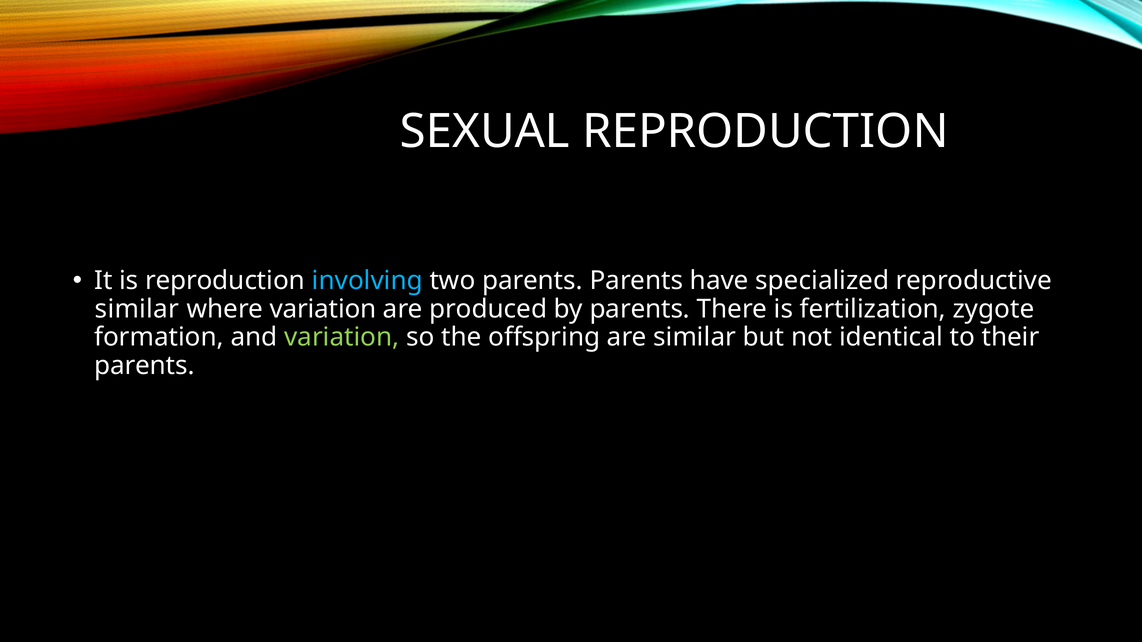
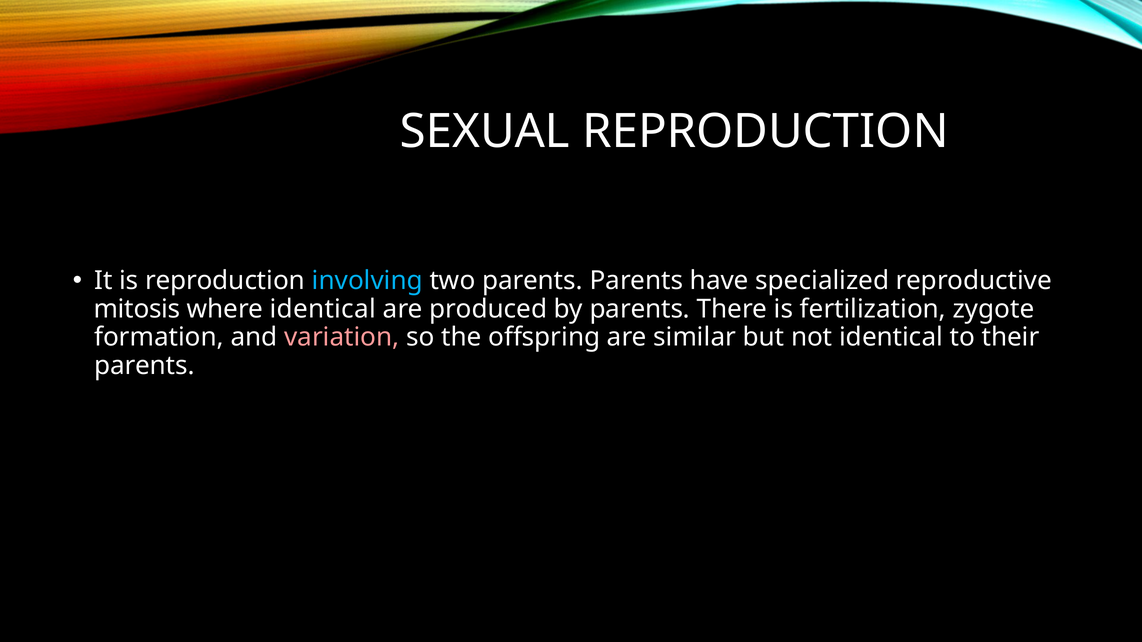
similar: similar -> mitosis (137, 309)
where variation: variation -> identical (323, 309)
variation colour: light green -> pink (342, 337)
